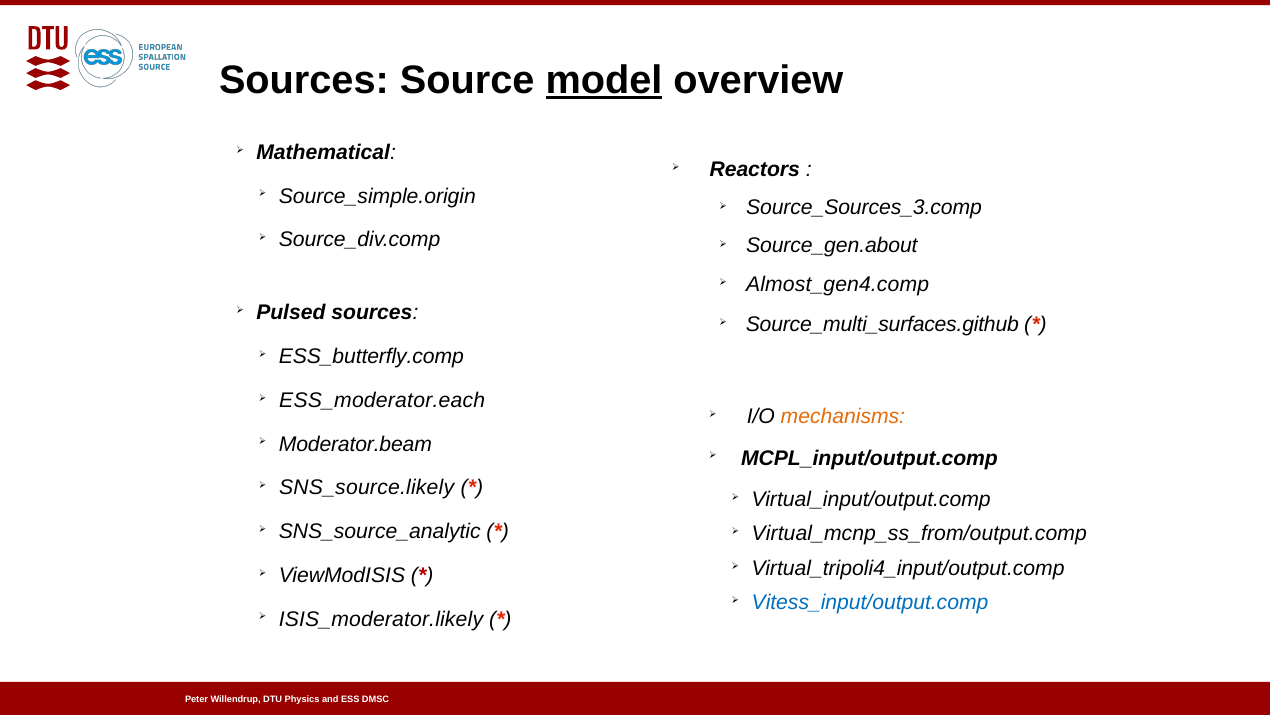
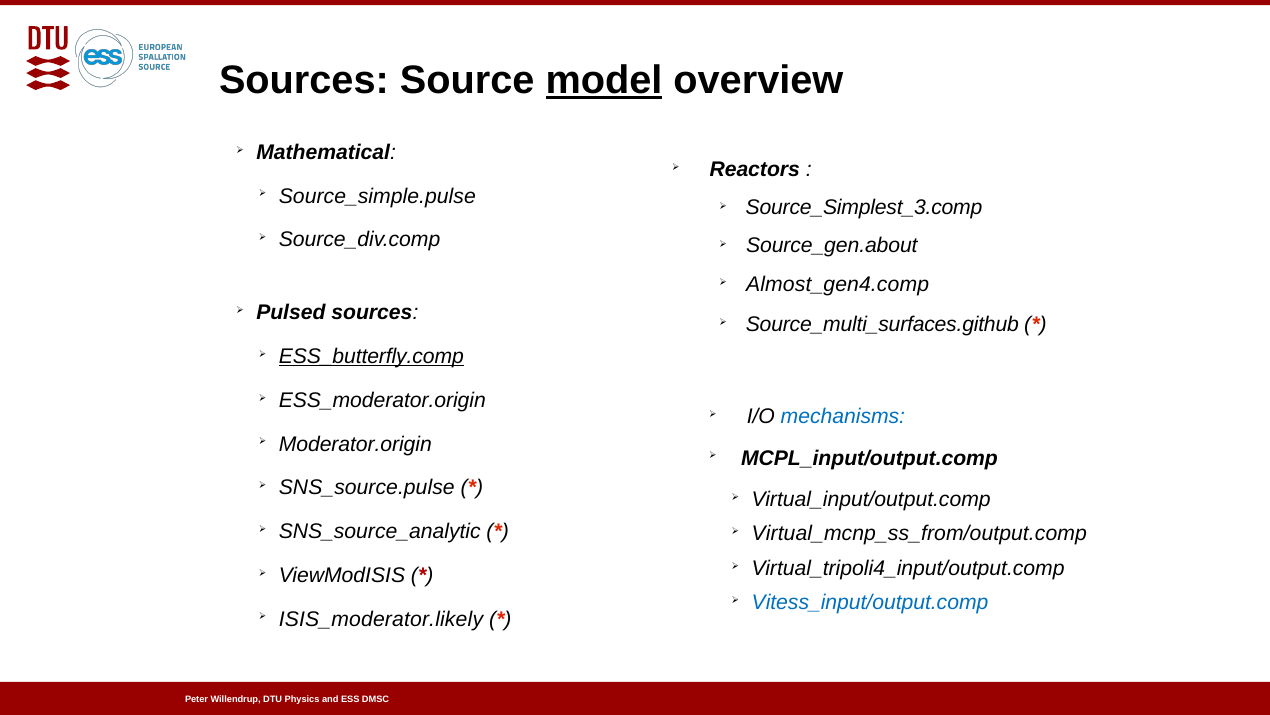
Source_simple.origin: Source_simple.origin -> Source_simple.pulse (377, 196)
Source_Sources_3.comp: Source_Sources_3.comp -> Source_Simplest_3.comp (864, 208)
ESS_butterfly.comp underline: none -> present (371, 357)
ESS_moderator.each: ESS_moderator.each -> ESS_moderator.origin (382, 400)
mechanisms colour: orange -> blue (843, 417)
Moderator.beam: Moderator.beam -> Moderator.origin (355, 444)
SNS_source.likely: SNS_source.likely -> SNS_source.pulse (367, 488)
